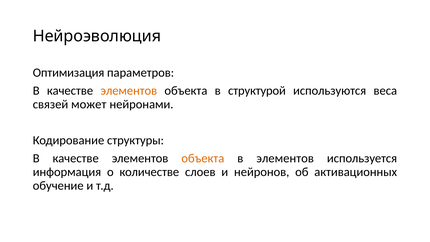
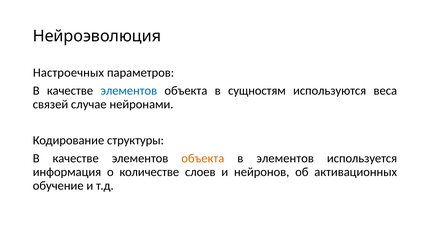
Оптимизация: Оптимизация -> Настроечных (68, 73)
элементов colour: orange -> blue (129, 91)
структурой: структурой -> сущностям (257, 91)
может: может -> случае (89, 104)
